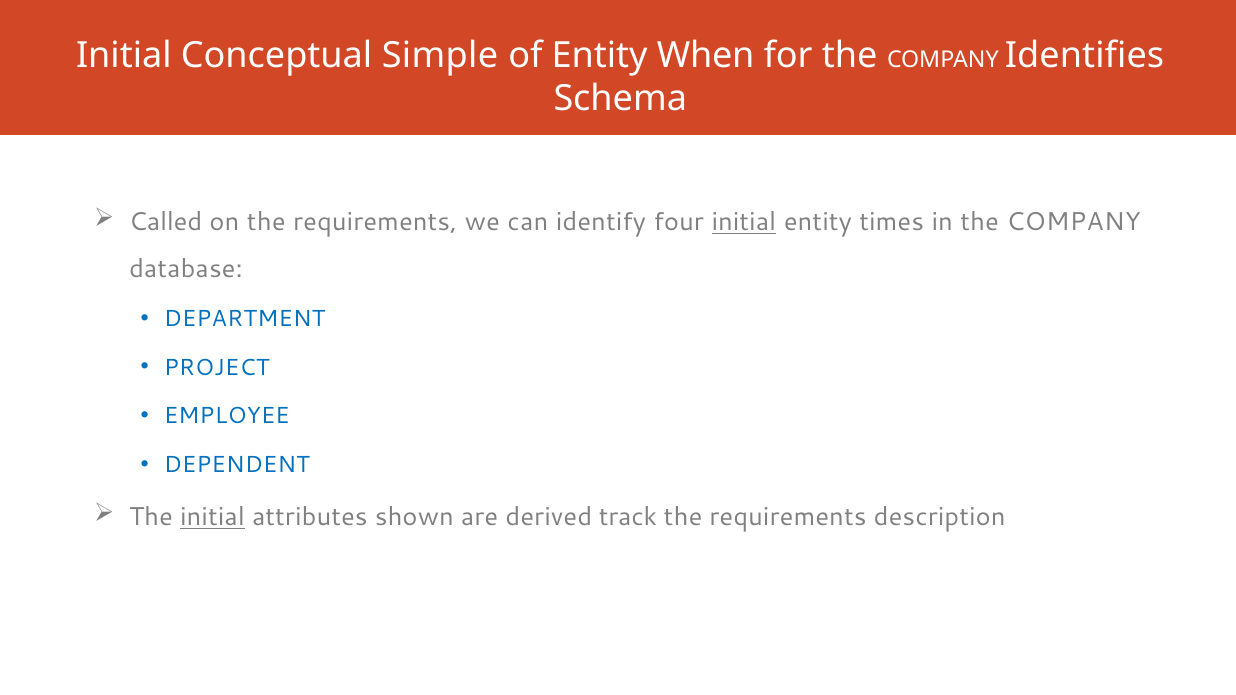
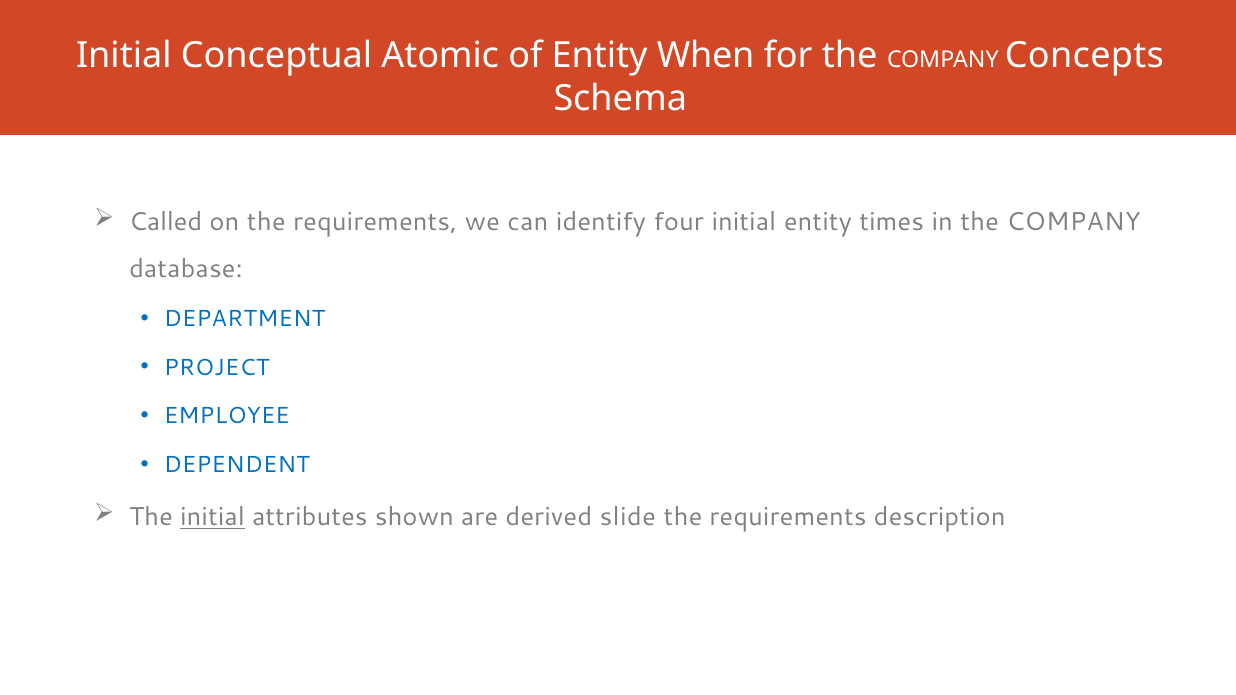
Simple: Simple -> Atomic (440, 56)
Identifies: Identifies -> Concepts (1084, 56)
initial underline: present -> none (744, 222)
track: track -> slide (628, 518)
